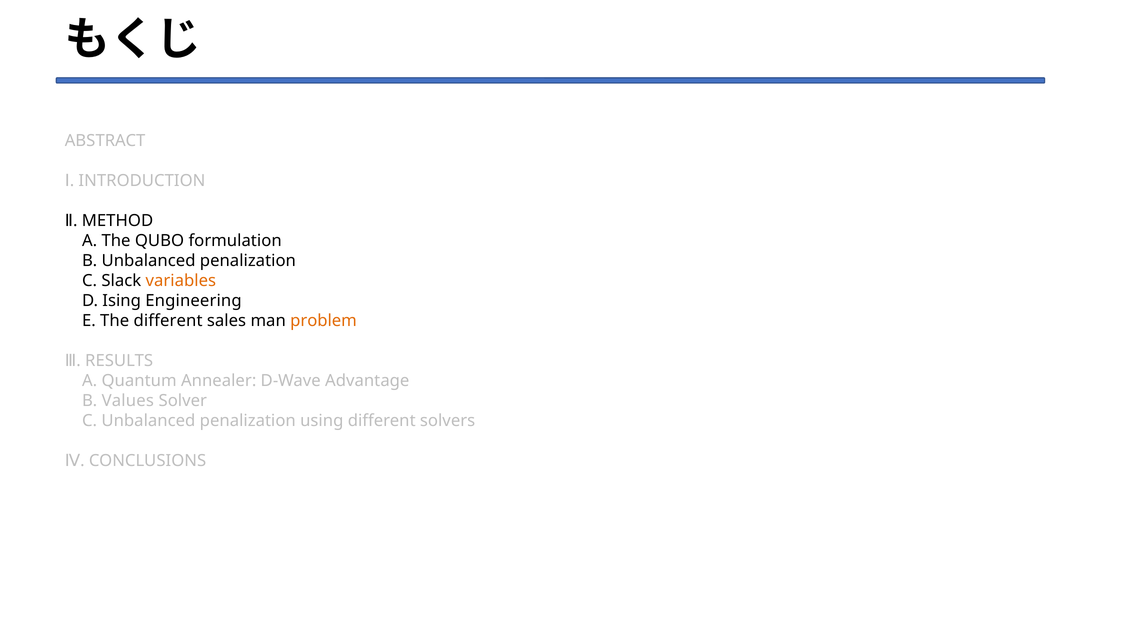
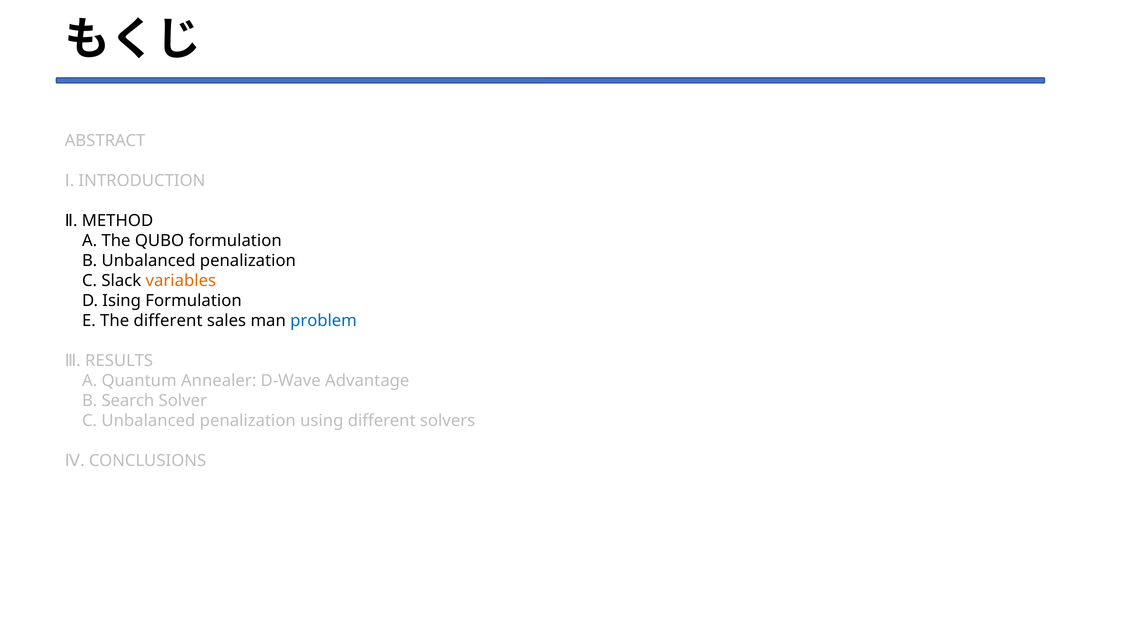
Ising Engineering: Engineering -> Formulation (194, 301)
problem colour: orange -> blue (323, 321)
Values: Values -> Search (128, 401)
